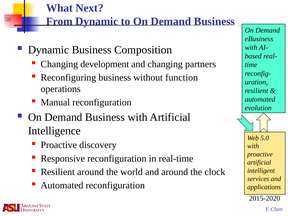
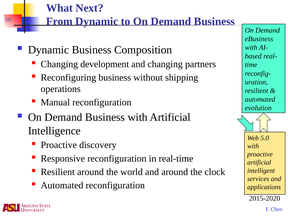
function: function -> shipping (182, 77)
